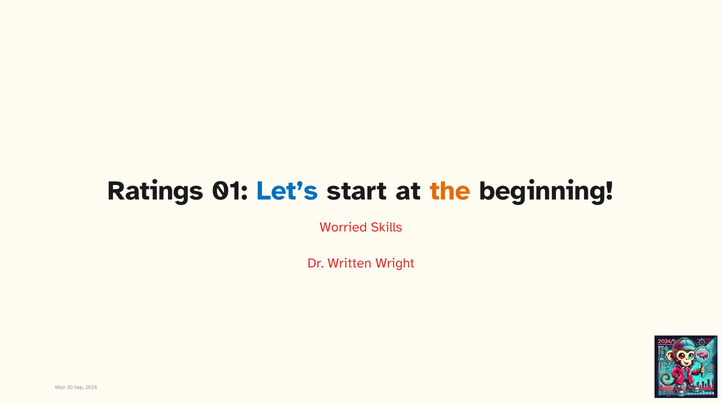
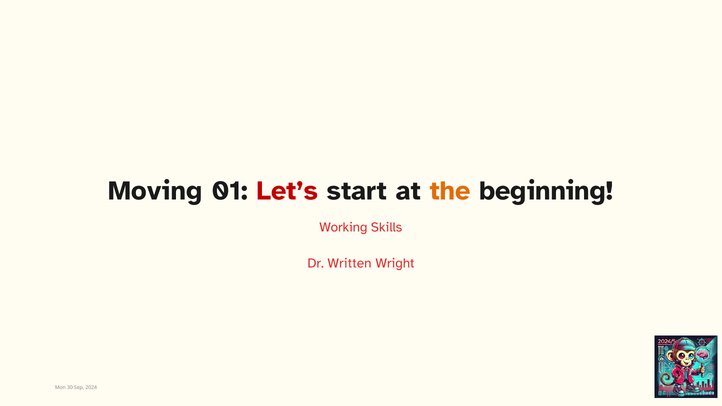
Ratings: Ratings -> Moving (155, 191)
Let’s colour: blue -> red (287, 191)
Worried: Worried -> Working (343, 227)
